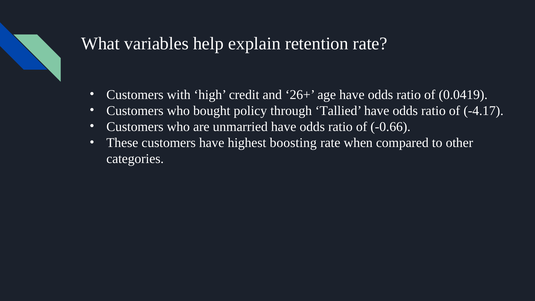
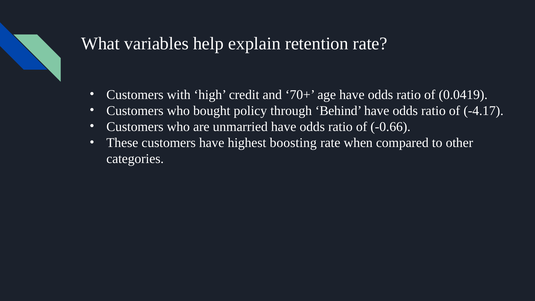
26+: 26+ -> 70+ (300, 95)
Tallied: Tallied -> Behind (339, 111)
